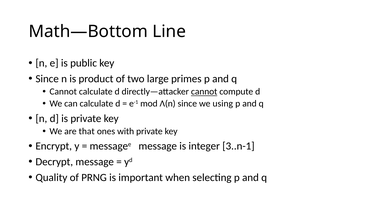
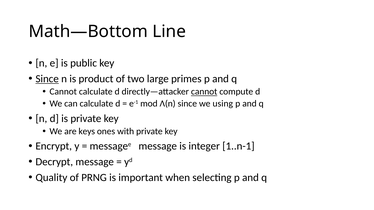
Since underline: none -> present (47, 79)
that: that -> keys (87, 132)
3..n-1: 3..n-1 -> 1..n-1 (238, 146)
